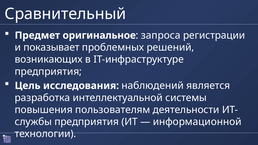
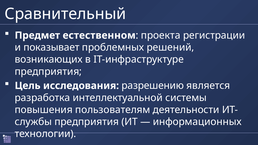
оригинальное: оригинальное -> естественном (99, 35)
запроса: запроса -> проекта (161, 35)
наблюдений: наблюдений -> разрешению (153, 86)
информационной: информационной -> информационных (197, 122)
